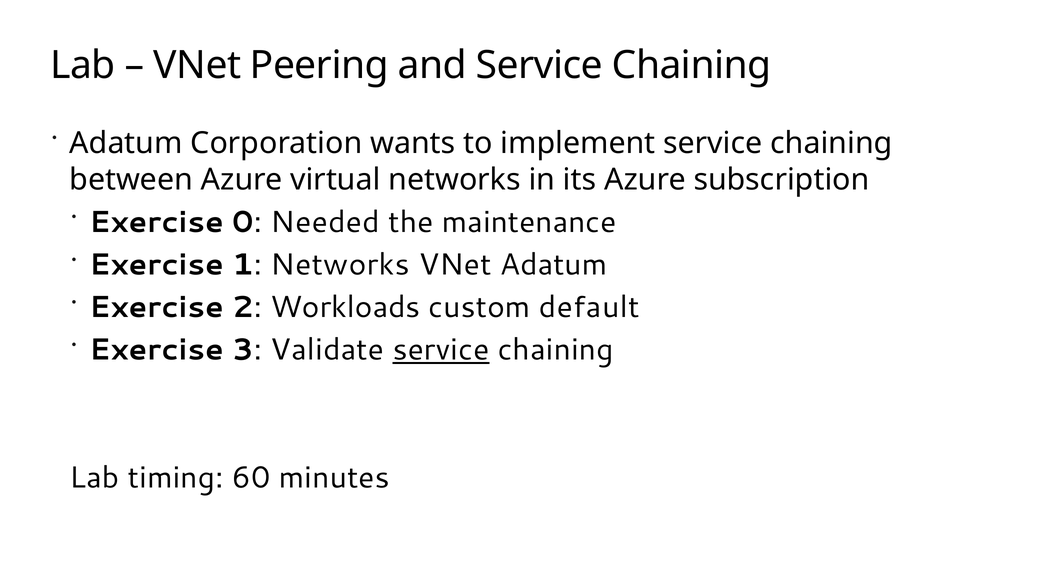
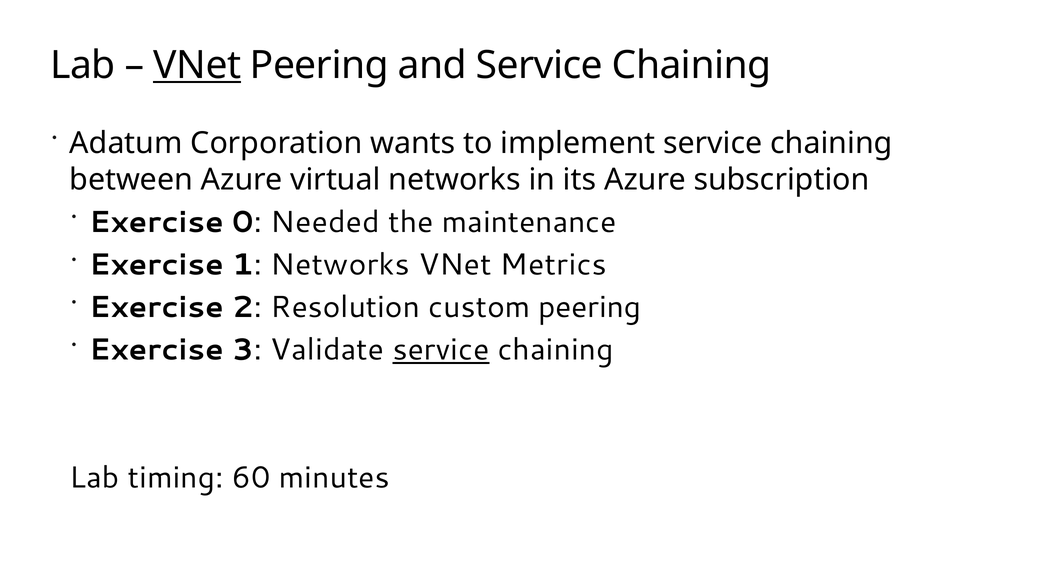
VNet underline: none -> present (197, 65)
VNet Adatum: Adatum -> Metrics (553, 265)
Workloads: Workloads -> Resolution (345, 307)
custom default: default -> peering (590, 307)
